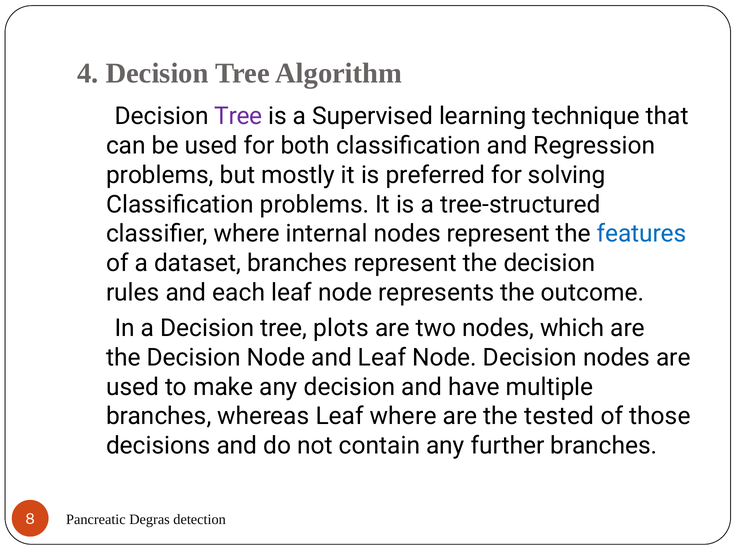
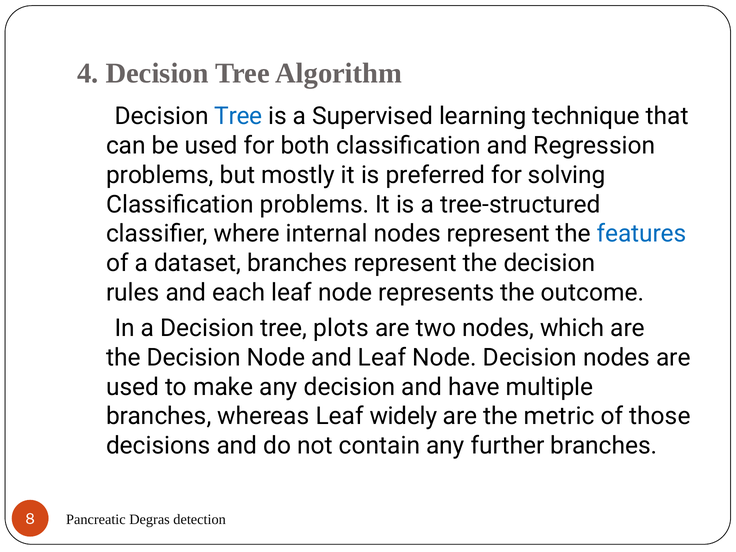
Tree colour: purple -> blue (238, 116)
Leaf where: where -> widely (403, 416)
tested: tested -> metric (559, 416)
